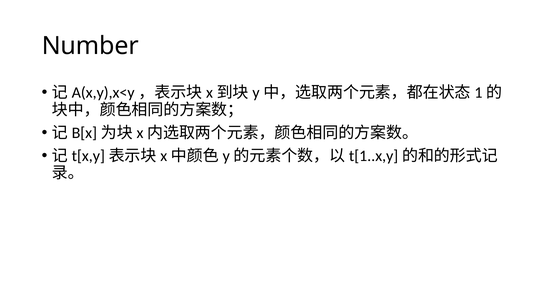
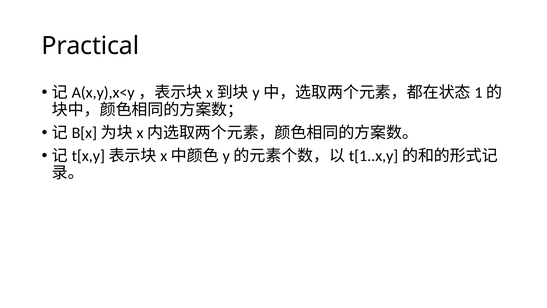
Number: Number -> Practical (90, 46)
